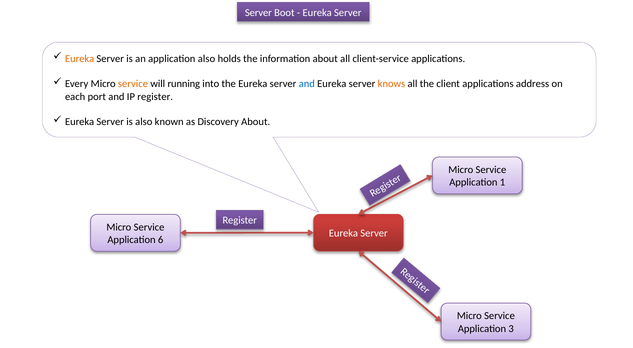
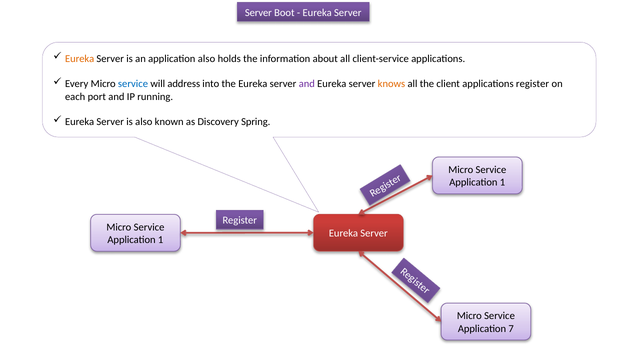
service colour: orange -> blue (133, 84)
running: running -> address (184, 84)
and colour: blue -> purple (307, 84)
applications address: address -> register (533, 84)
IP register: register -> running (155, 97)
Discovery About: About -> Spring (256, 122)
6: 6 -> 1 (161, 240)
3: 3 -> 7 (511, 329)
